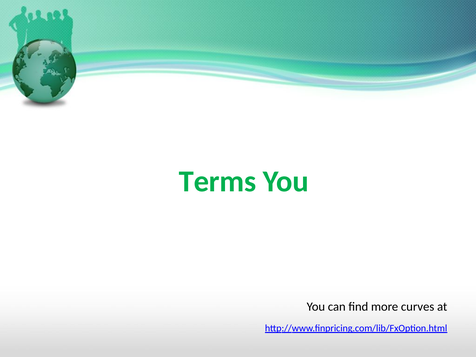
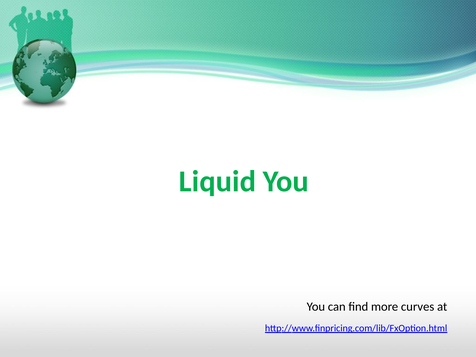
Terms: Terms -> Liquid (217, 181)
